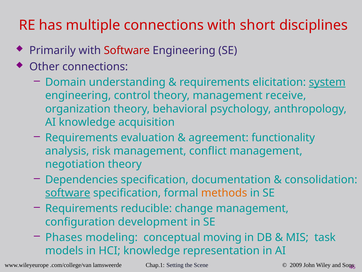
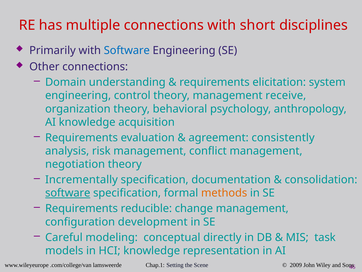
Software colour: red -> blue (127, 50)
system underline: present -> none (327, 82)
functionality: functionality -> consistently (283, 137)
Dependencies: Dependencies -> Incrementally (81, 179)
Phases: Phases -> Careful (64, 237)
moving: moving -> directly (222, 237)
